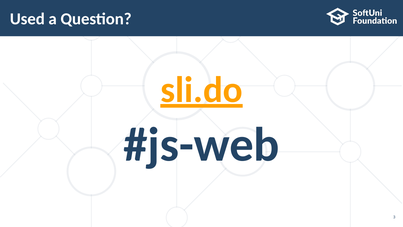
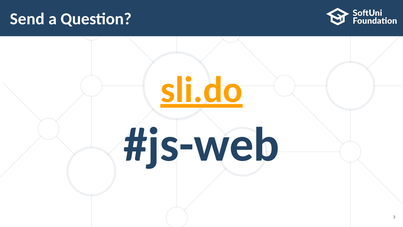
Used: Used -> Send (27, 19)
